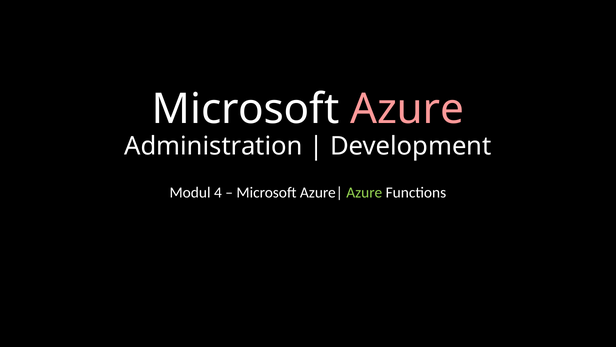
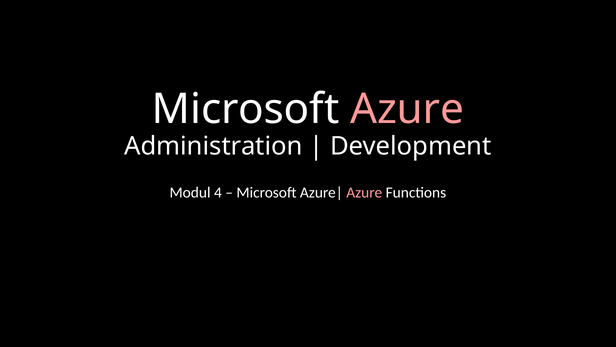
Azure colour: light green -> pink (364, 193)
